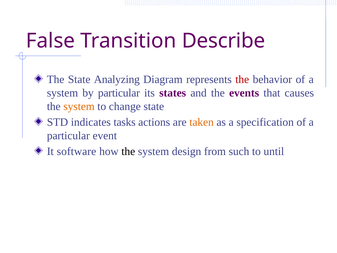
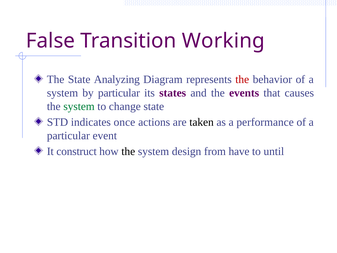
Describe: Describe -> Working (223, 41)
system colour: orange -> green (79, 106)
tasks: tasks -> once (124, 122)
taken colour: orange -> black (202, 122)
specification: specification -> performance (265, 122)
software: software -> construct (77, 151)
such: such -> have (239, 151)
